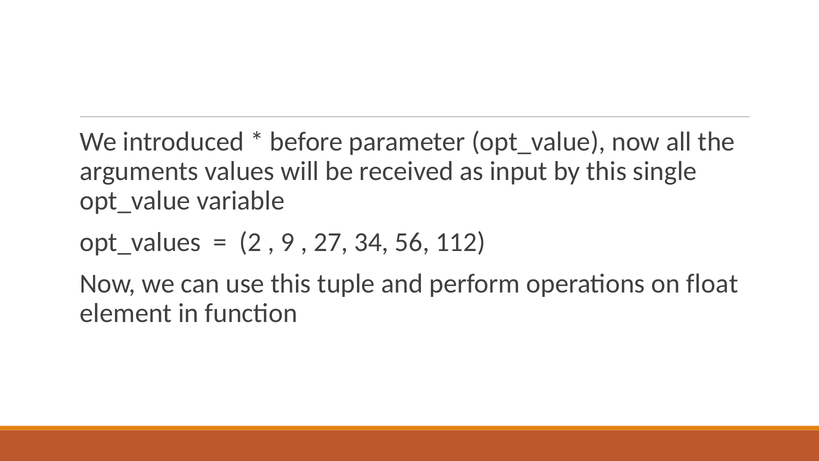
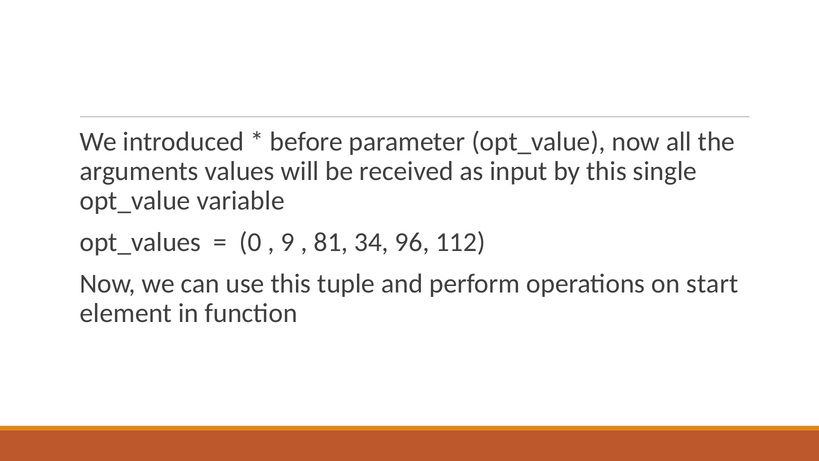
2: 2 -> 0 (250, 242)
27: 27 -> 81 (331, 242)
56: 56 -> 96 (412, 242)
float: float -> start (712, 284)
